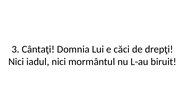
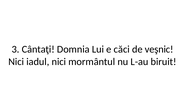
drepţi: drepţi -> veşnic (159, 49)
